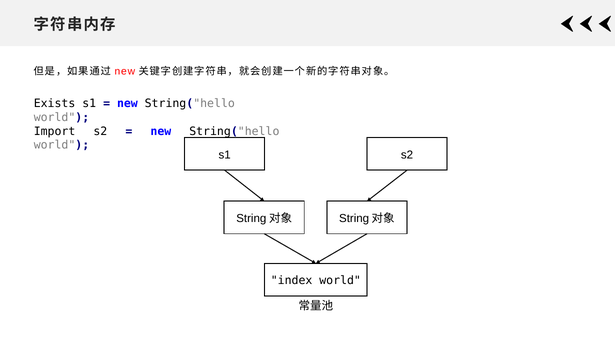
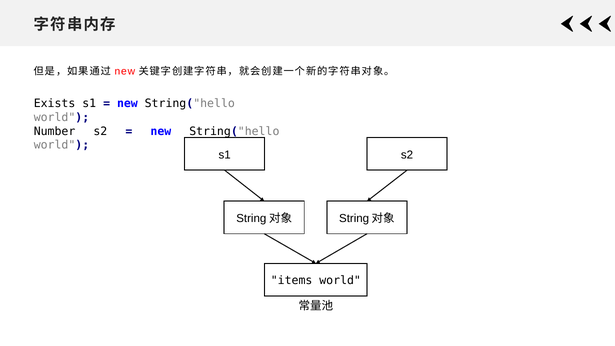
Import: Import -> Number (55, 131)
index: index -> items (292, 280)
